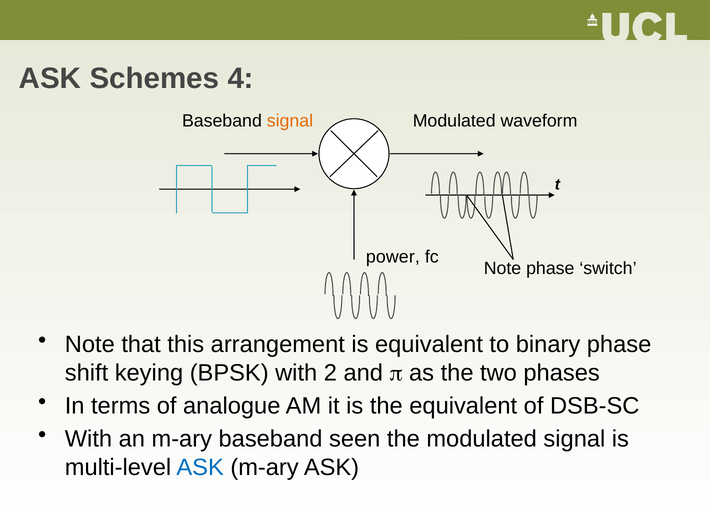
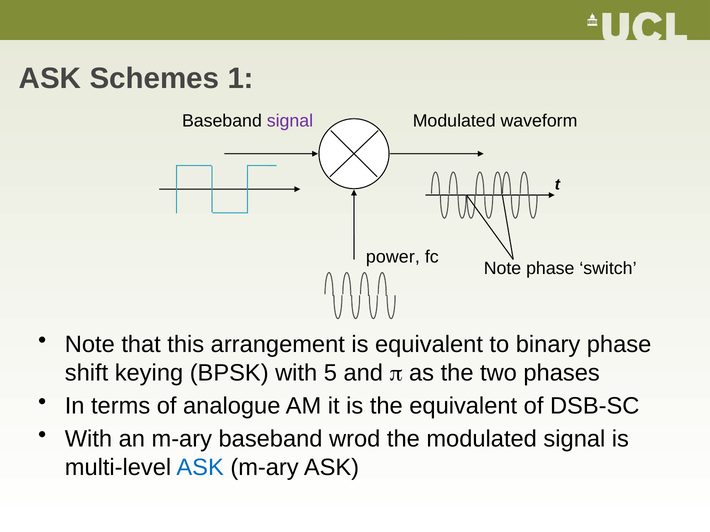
4: 4 -> 1 (241, 79)
signal colour: orange -> purple (290, 121)
2: 2 -> 5 (330, 373)
seen: seen -> wrod (355, 439)
